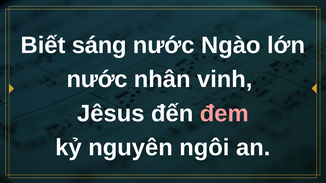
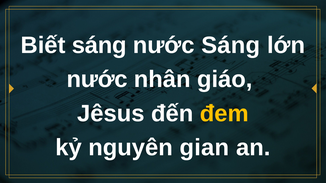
nước Ngào: Ngào -> Sáng (231, 45)
vinh: vinh -> giáo (225, 80)
đem colour: pink -> yellow (224, 114)
ngôi: ngôi -> gian (204, 148)
